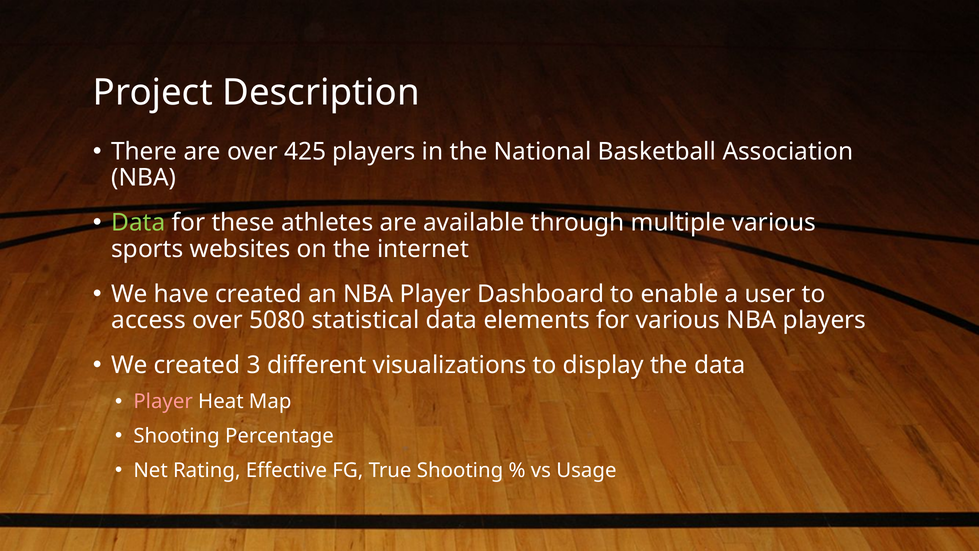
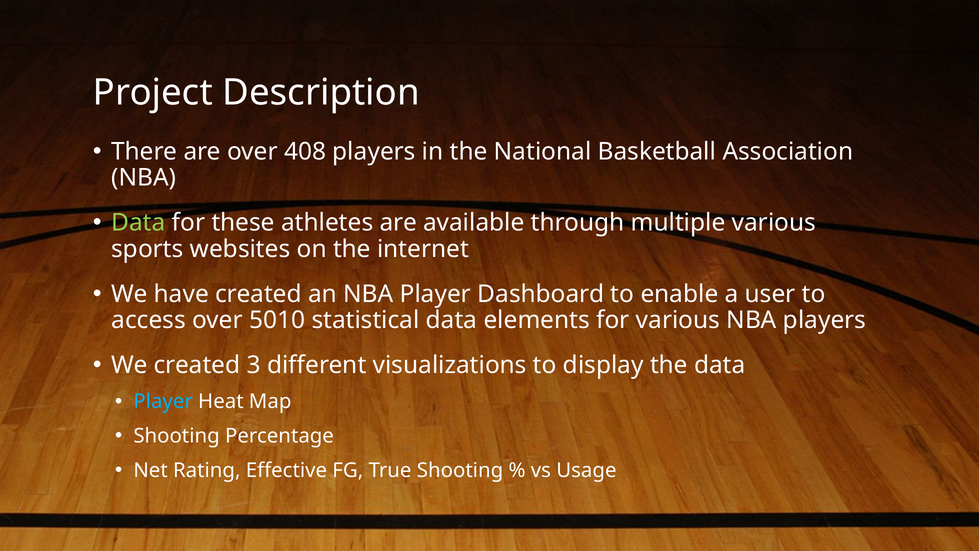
425: 425 -> 408 (305, 151)
5080: 5080 -> 5010 (277, 320)
Player colour: pink -> light blue (163, 401)
